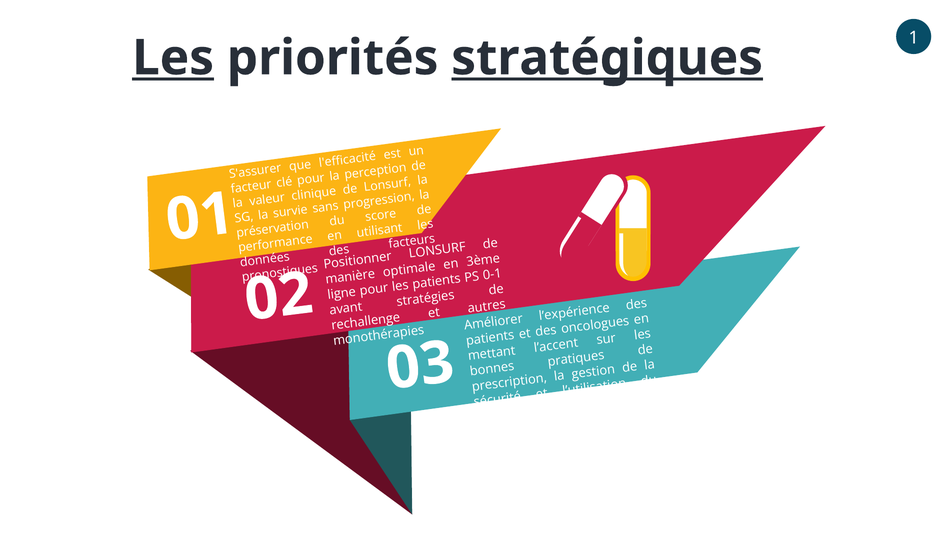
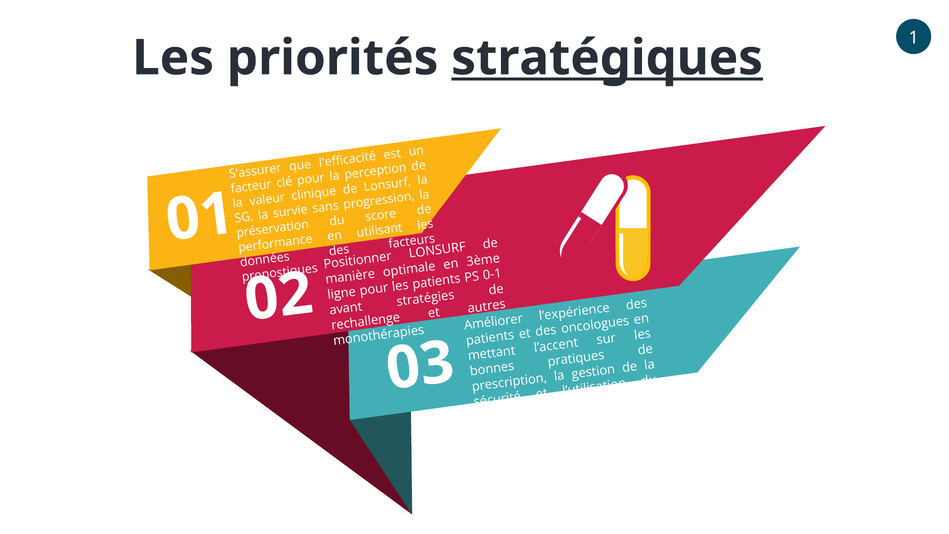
Les underline: present -> none (173, 58)
